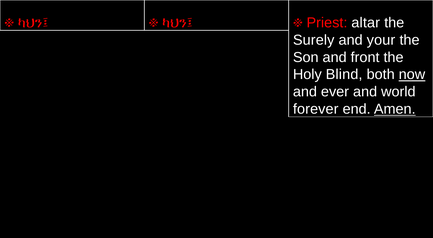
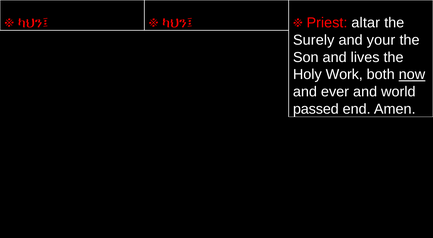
front: front -> lives (365, 57)
Blind: Blind -> Work (344, 75)
forever: forever -> passed (316, 109)
Amen underline: present -> none (395, 109)
